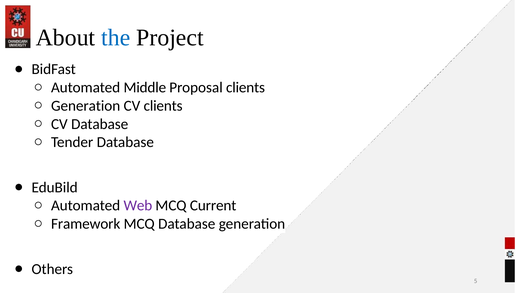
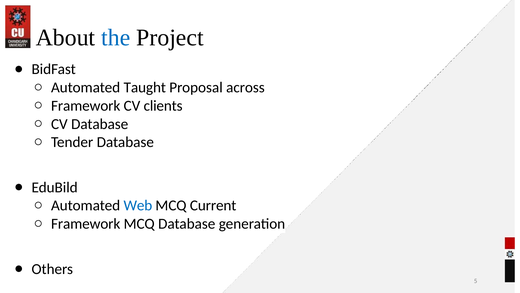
Middle: Middle -> Taught (145, 87)
Proposal clients: clients -> across (245, 87)
Generation: Generation -> Framework (86, 106)
Web colour: purple -> blue (138, 205)
